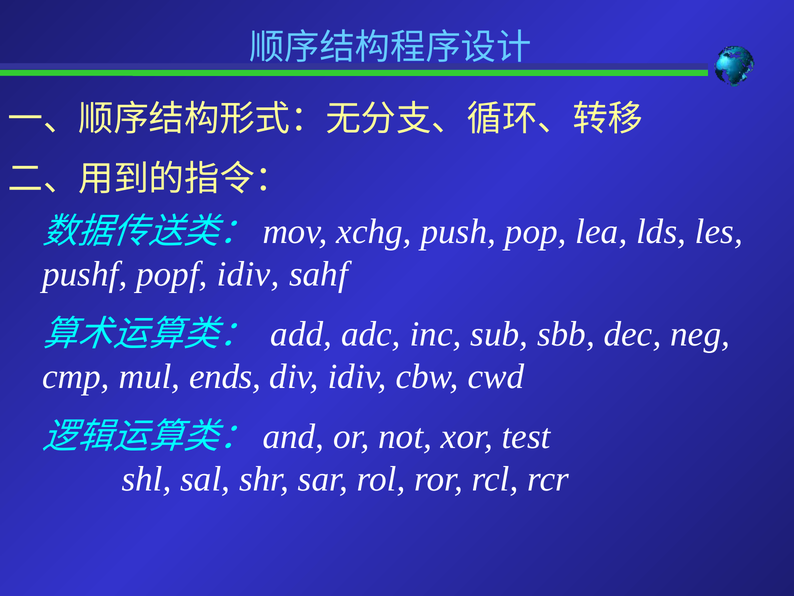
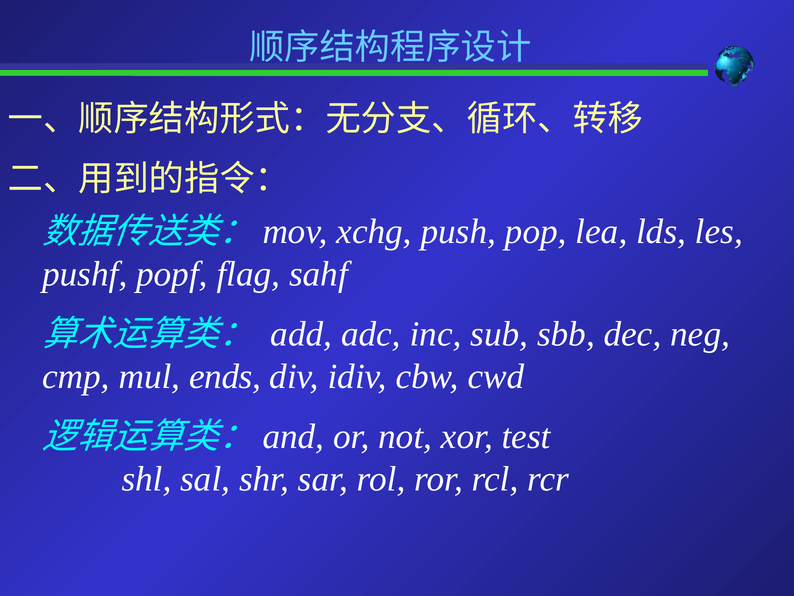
popf idiv: idiv -> flag (248, 274)
